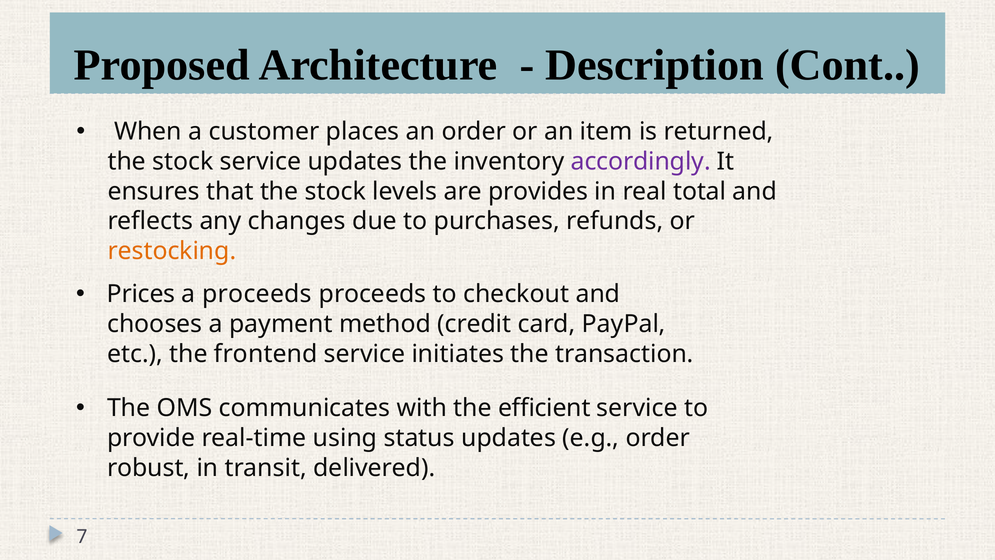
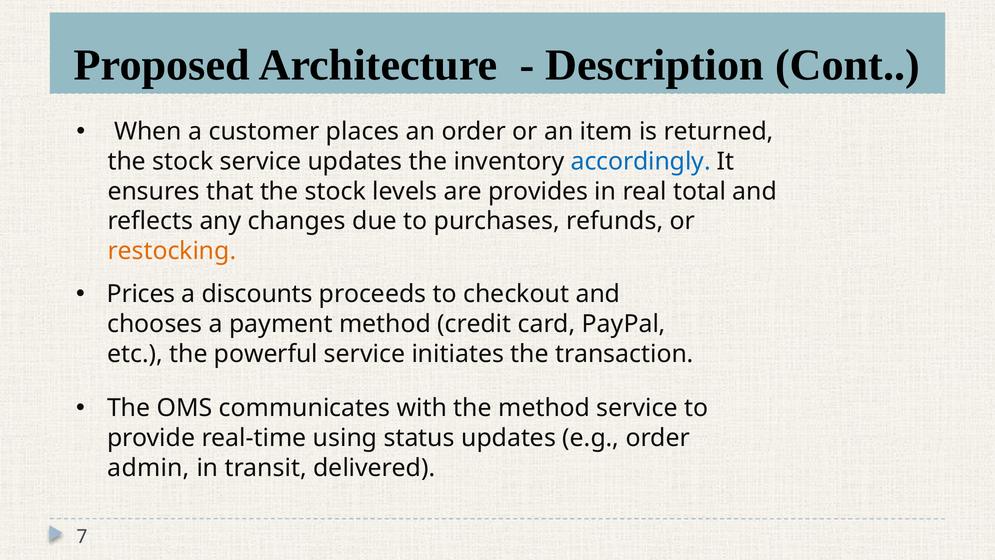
accordingly colour: purple -> blue (641, 161)
a proceeds: proceeds -> discounts (257, 294)
frontend: frontend -> powerful (266, 354)
the efficient: efficient -> method (544, 408)
robust: robust -> admin (148, 468)
